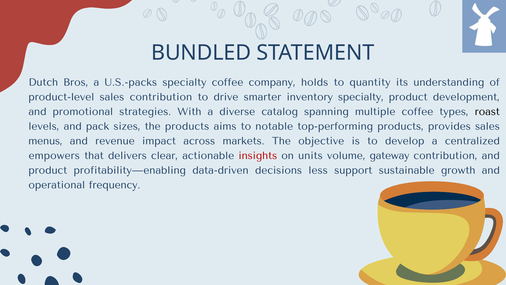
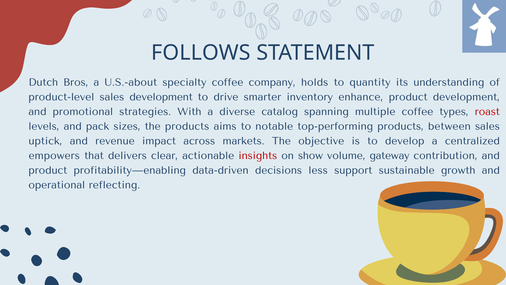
BUNDLED: BUNDLED -> FOLLOWS (201, 53)
U.S.-packs: U.S.-packs -> U.S.-about (131, 82)
sales contribution: contribution -> development (161, 97)
inventory specialty: specialty -> enhance (361, 97)
roast colour: black -> red (487, 112)
provides: provides -> between (449, 126)
menus: menus -> uptick (45, 141)
units: units -> show (311, 155)
frequency: frequency -> reflecting (114, 185)
